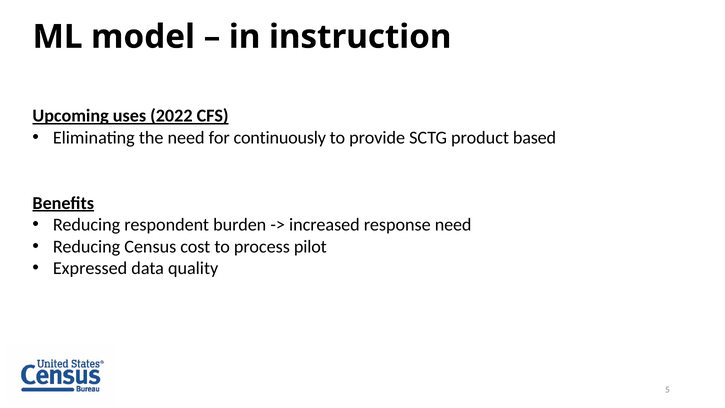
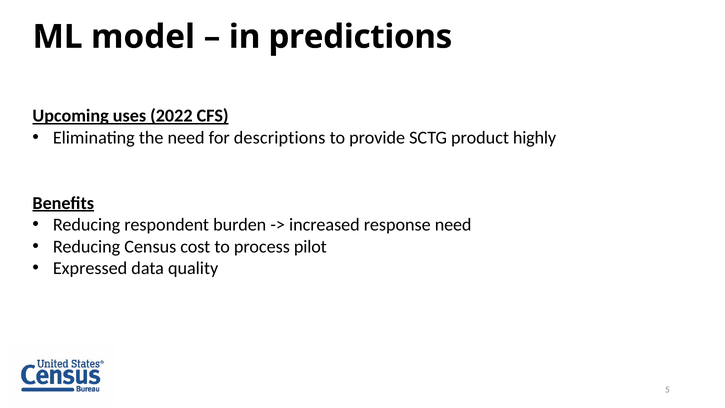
instruction: instruction -> predictions (360, 37)
continuously: continuously -> descriptions (280, 138)
based: based -> highly (535, 138)
